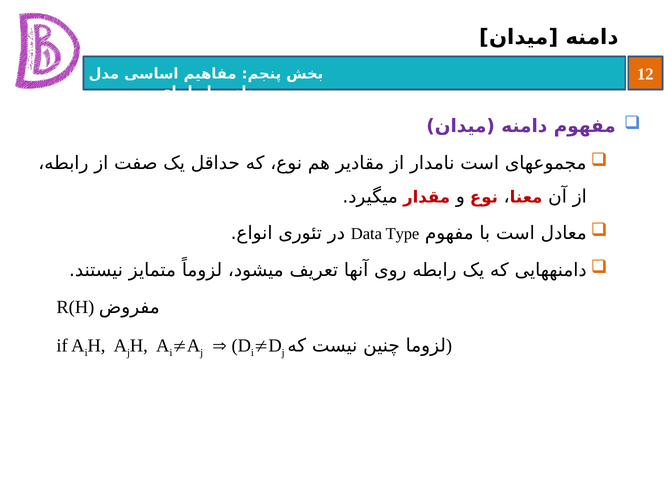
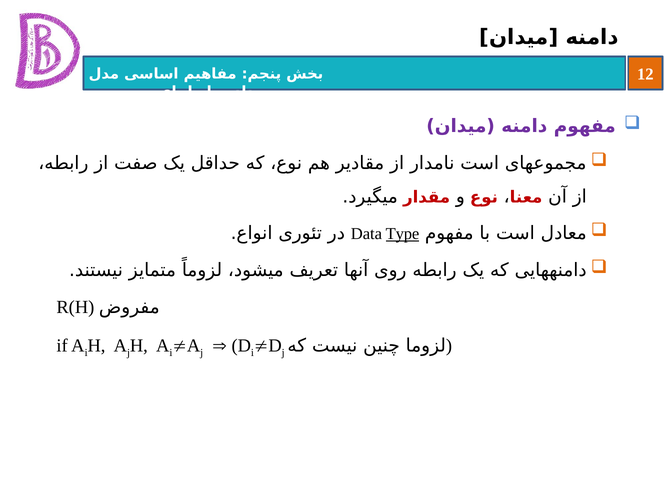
Type underline: none -> present (402, 234)
